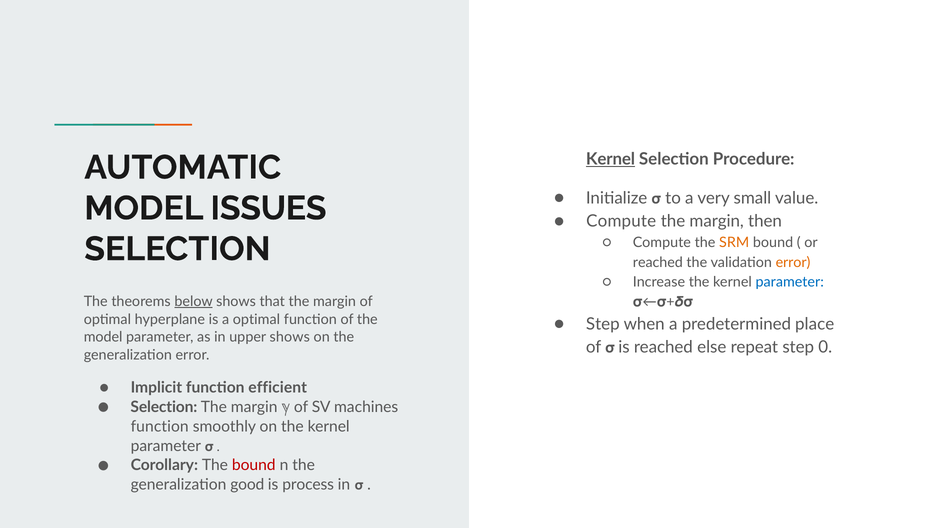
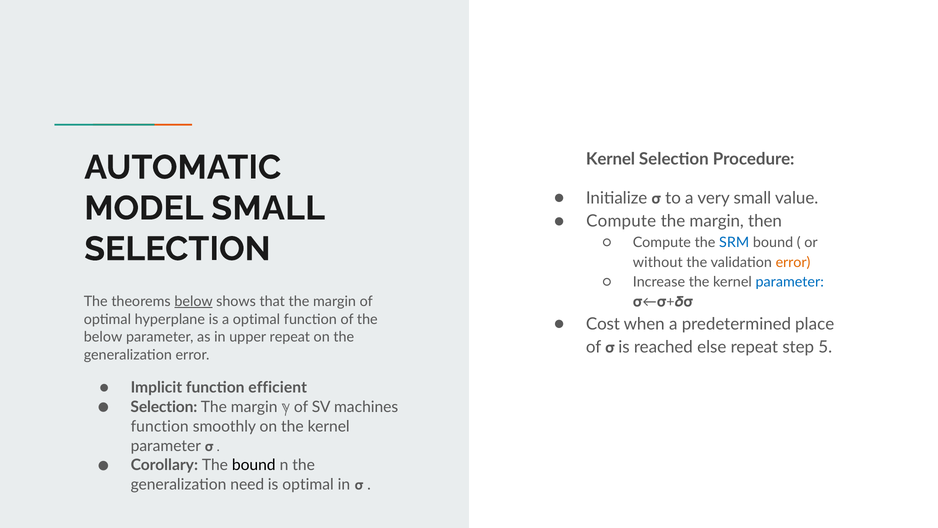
Kernel underline: present -> none (611, 159)
MODEL ISSUES: ISSUES -> SMALL (268, 208)
SRM colour: orange -> blue (734, 242)
reached: reached -> without (658, 262)
Step: Step -> Cost (603, 324)
model: model -> below (103, 337)
upper shows: shows -> repeat (290, 337)
0: 0 -> 5 (825, 347)
bound colour: red -> black (254, 465)
good: good -> need (247, 484)
is process: process -> optimal (308, 484)
